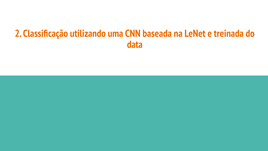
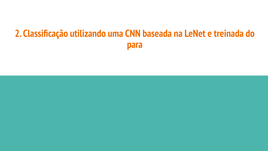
data: data -> para (135, 44)
